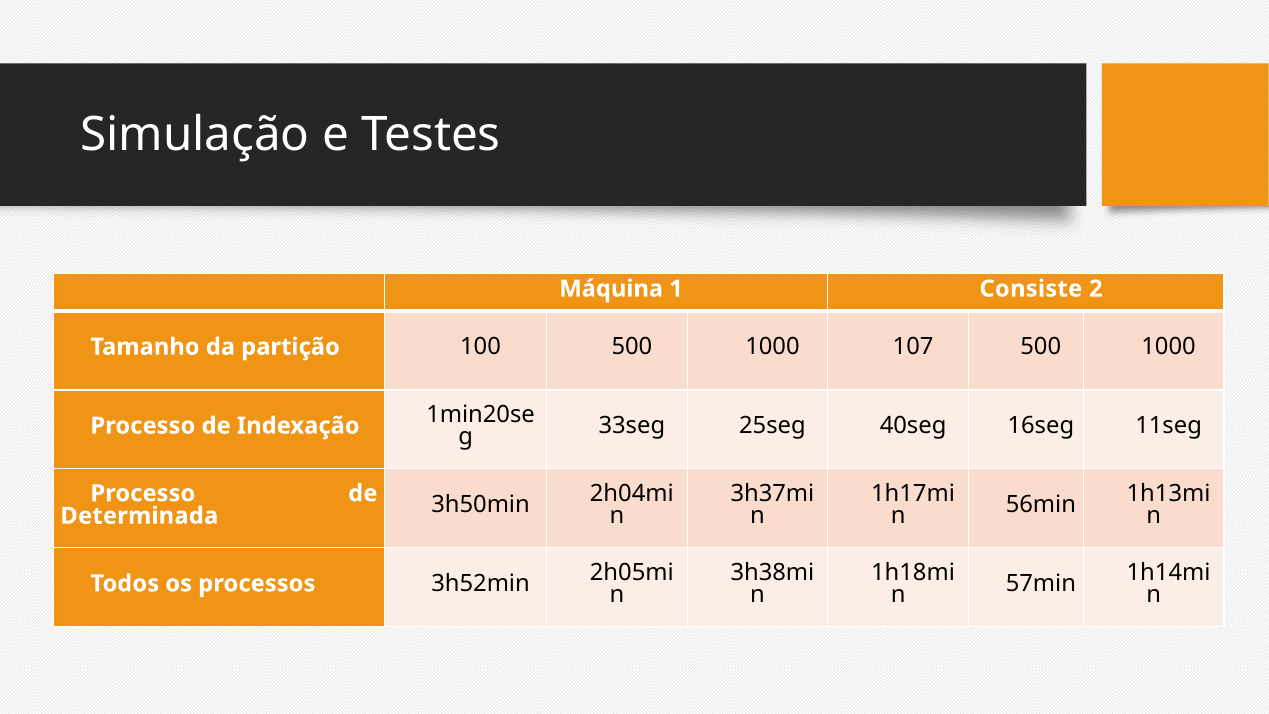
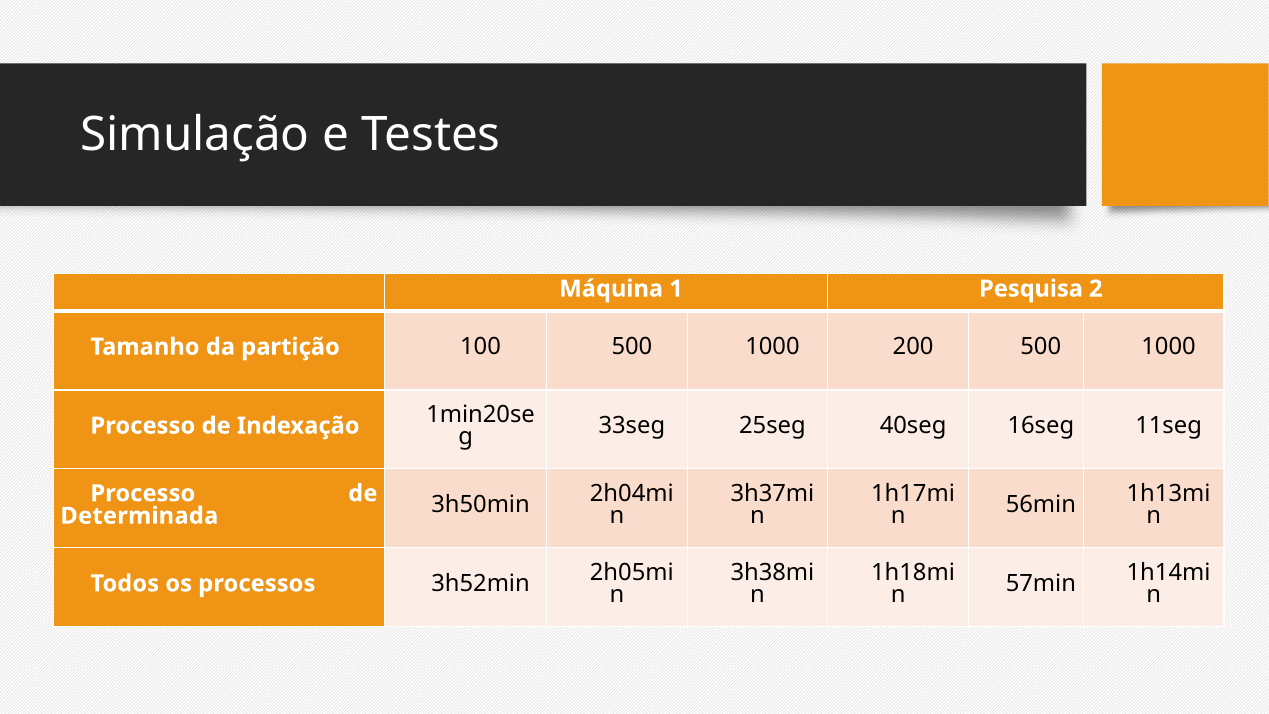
Consiste: Consiste -> Pesquisa (1031, 289)
107: 107 -> 200 (913, 347)
